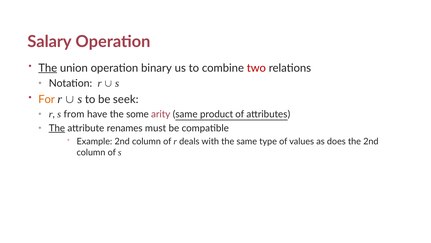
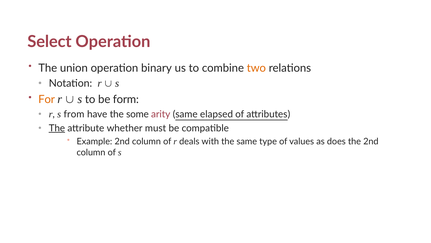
Salary: Salary -> Select (49, 42)
The underline: present -> none (48, 68)
two colour: red -> orange (256, 68)
seek: seek -> form (126, 99)
product: product -> elapsed (217, 114)
renames: renames -> whether (125, 128)
